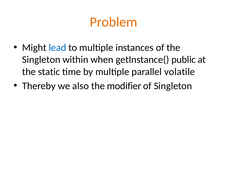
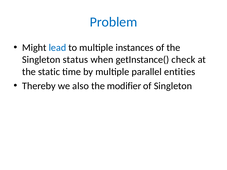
Problem colour: orange -> blue (113, 22)
within: within -> status (75, 60)
public: public -> check (183, 60)
volatile: volatile -> entities (180, 72)
